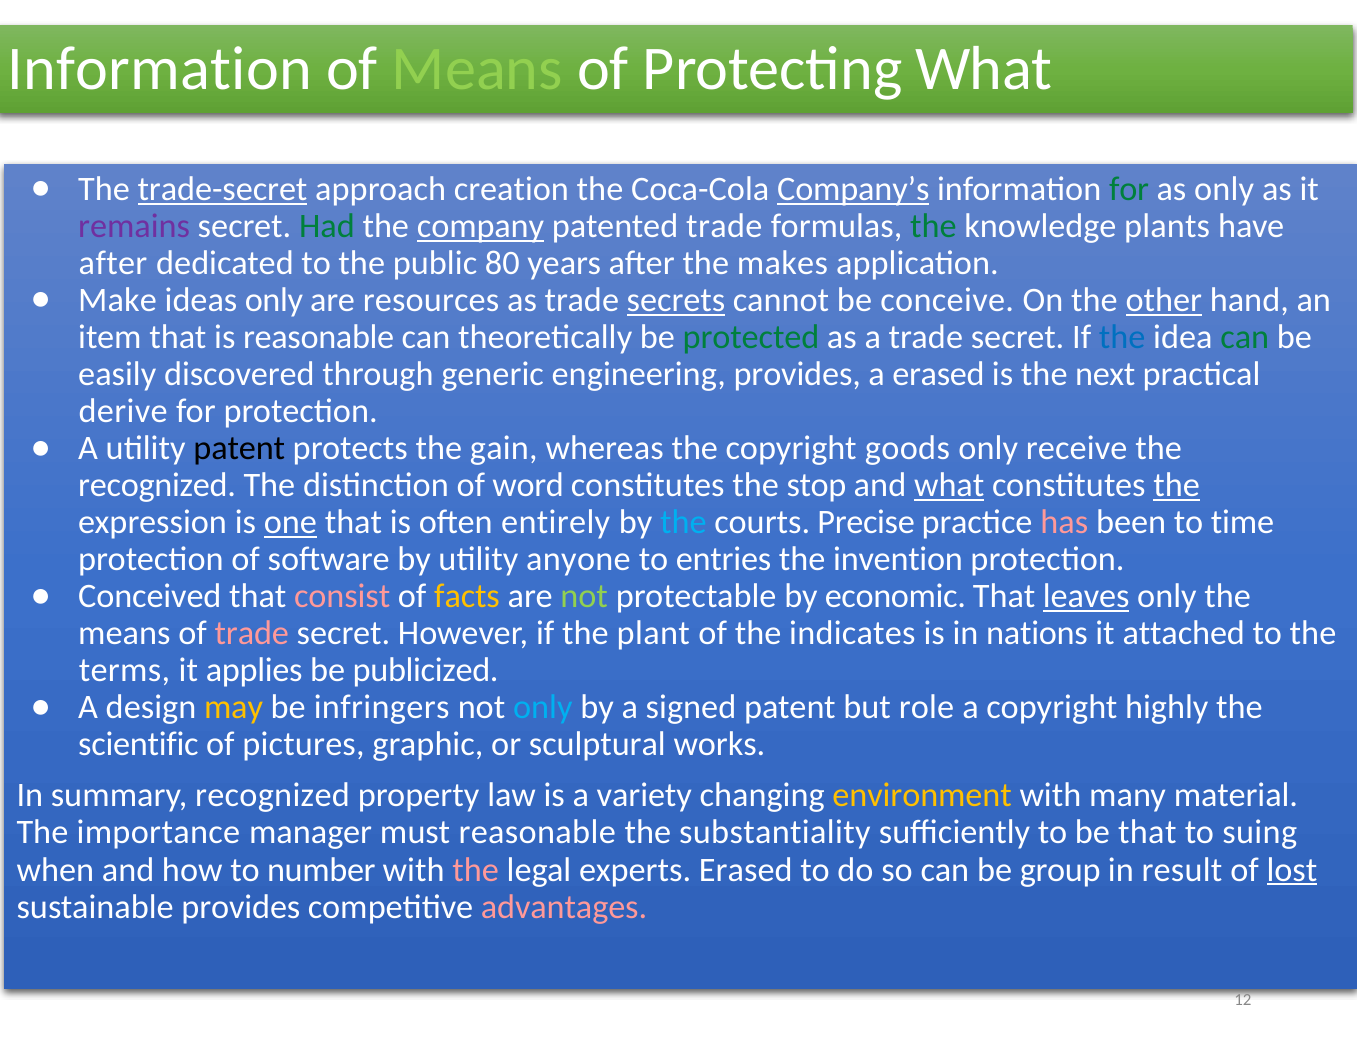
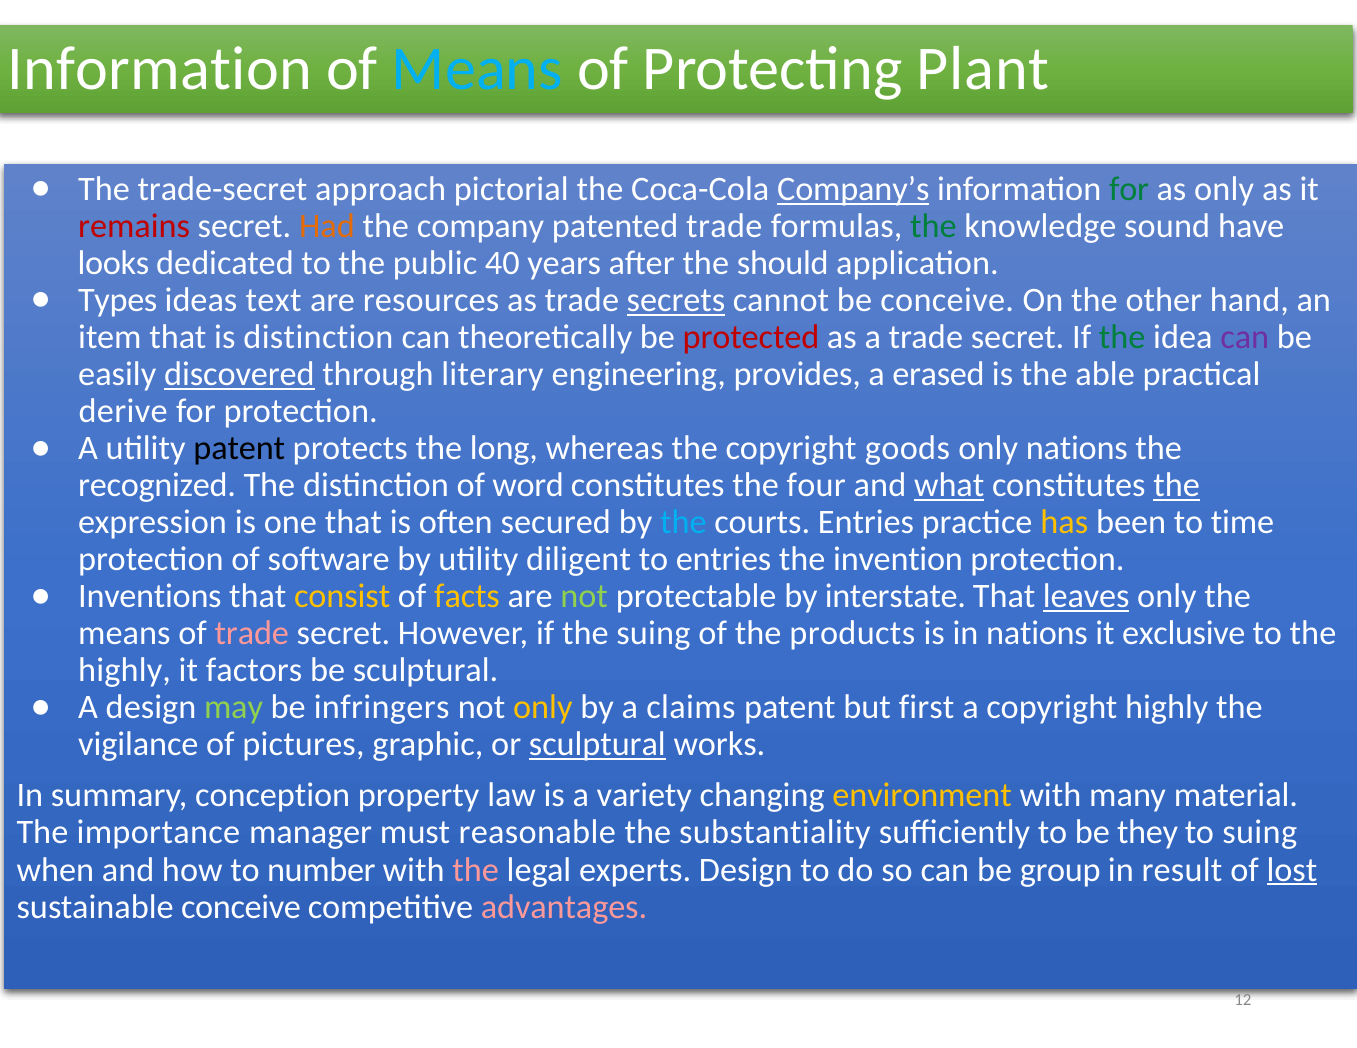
Means colour: light green -> light blue (477, 69)
Protecting What: What -> Plant (983, 69)
trade-secret underline: present -> none (223, 189)
creation: creation -> pictorial (511, 189)
remains colour: purple -> red (134, 226)
Had colour: green -> orange (327, 226)
company underline: present -> none (481, 226)
plants: plants -> sound (1167, 226)
after: after -> looks (113, 263)
80: 80 -> 40 (502, 263)
makes: makes -> should (783, 263)
Make: Make -> Types (118, 300)
ideas only: only -> text (274, 300)
other underline: present -> none (1164, 300)
is reasonable: reasonable -> distinction (318, 337)
protected colour: green -> red (751, 337)
the colour: blue -> green (1122, 337)
can colour: green -> purple (1245, 337)
discovered underline: none -> present (239, 374)
generic: generic -> literary (492, 374)
next: next -> able (1105, 374)
gain: gain -> long (504, 448)
only receive: receive -> nations (1077, 448)
stop: stop -> four (816, 485)
one underline: present -> none (290, 523)
entirely: entirely -> secured (556, 523)
courts Precise: Precise -> Entries (866, 523)
has colour: pink -> yellow (1064, 523)
anyone: anyone -> diligent (579, 560)
Conceived: Conceived -> Inventions (150, 597)
consist colour: pink -> yellow (342, 597)
economic: economic -> interstate (895, 597)
the plant: plant -> suing (653, 634)
indicates: indicates -> products (852, 634)
attached: attached -> exclusive (1184, 634)
terms: terms -> highly (125, 671)
applies: applies -> factors (254, 671)
be publicized: publicized -> sculptural (426, 671)
may colour: yellow -> light green (234, 708)
only colour: light blue -> yellow (543, 708)
signed: signed -> claims (691, 708)
role: role -> first (927, 708)
scientific: scientific -> vigilance (138, 745)
sculptural underline: none -> present (597, 745)
summary recognized: recognized -> conception (273, 796)
be that: that -> they (1148, 833)
experts Erased: Erased -> Design (746, 870)
sustainable provides: provides -> conceive (241, 907)
